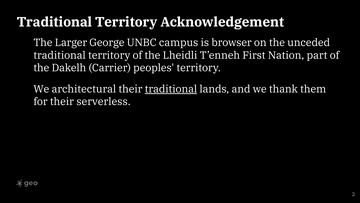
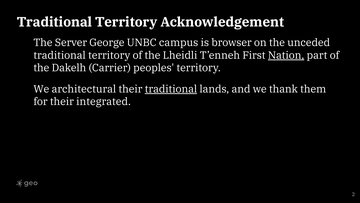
Larger: Larger -> Server (71, 43)
Nation underline: none -> present (286, 55)
serverless: serverless -> integrated (104, 101)
